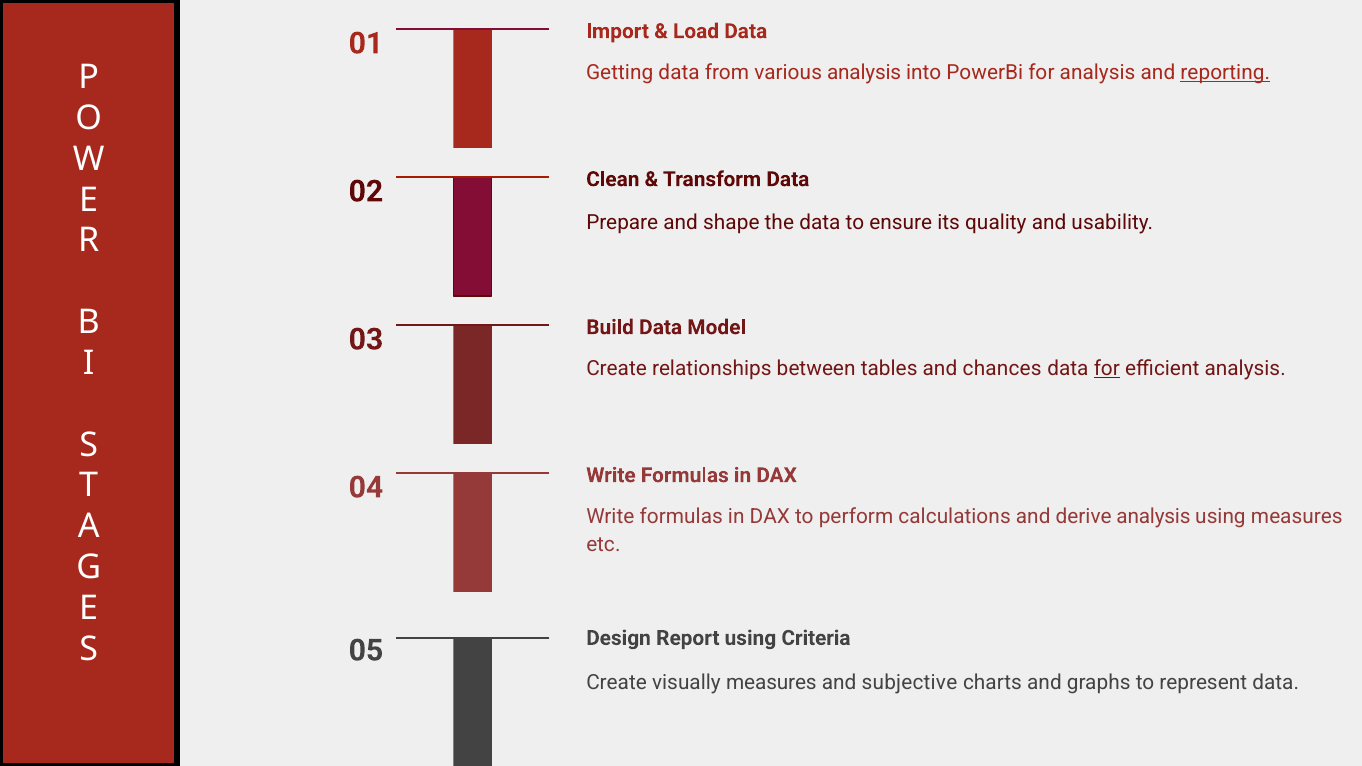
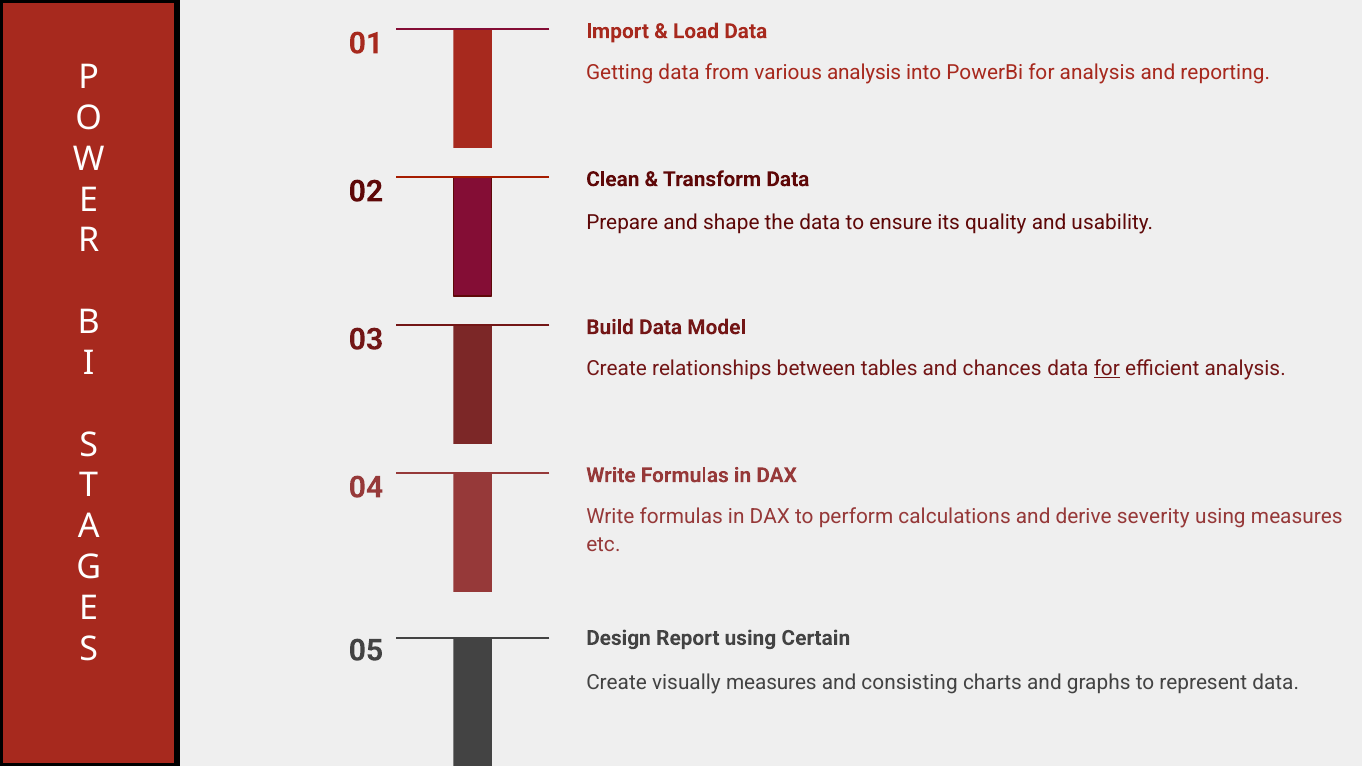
reporting underline: present -> none (1225, 72)
derive analysis: analysis -> severity (1153, 517)
Criteria: Criteria -> Certain (816, 638)
subjective: subjective -> consisting (910, 682)
